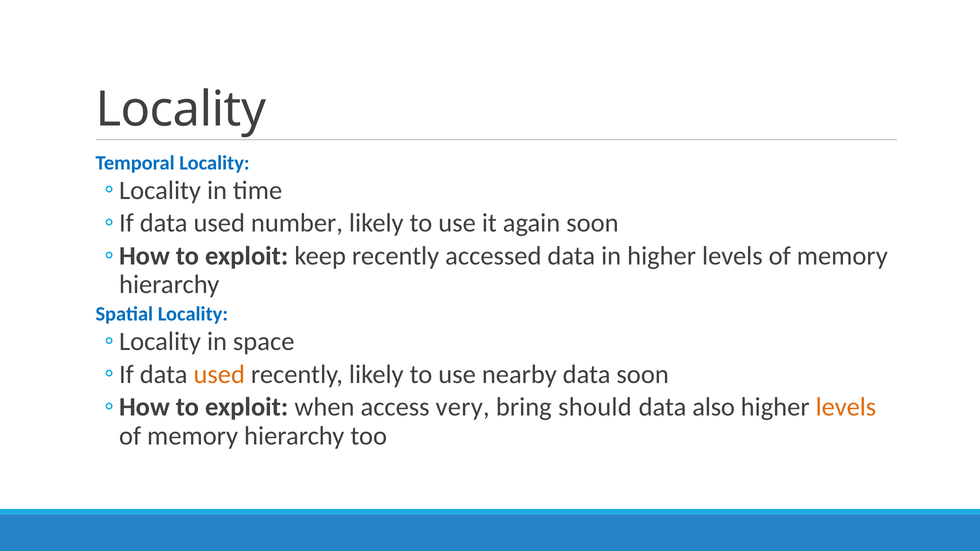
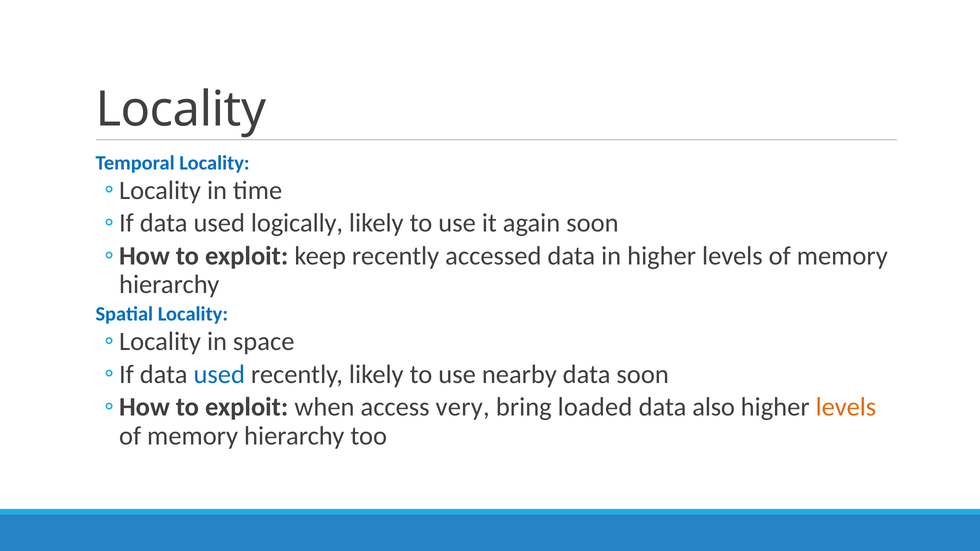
number: number -> logically (297, 223)
used colour: orange -> blue (219, 375)
should: should -> loaded (595, 407)
